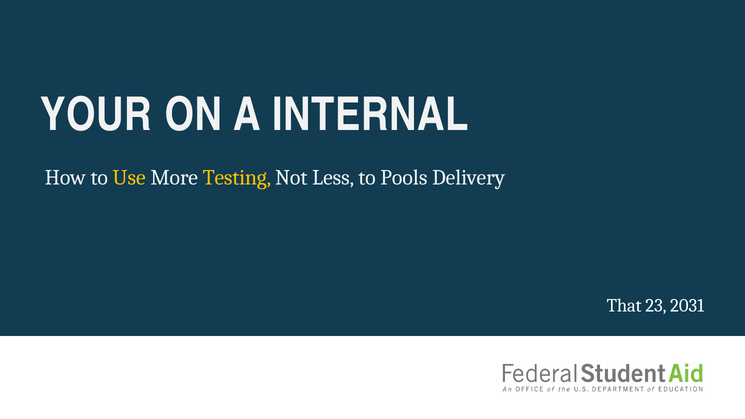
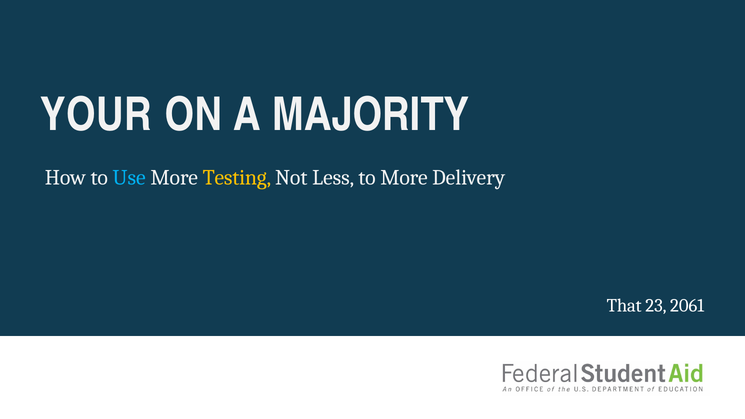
INTERNAL: INTERNAL -> MAJORITY (371, 115)
Use colour: yellow -> light blue (129, 177)
to Pools: Pools -> More (404, 177)
2031: 2031 -> 2061 (687, 305)
